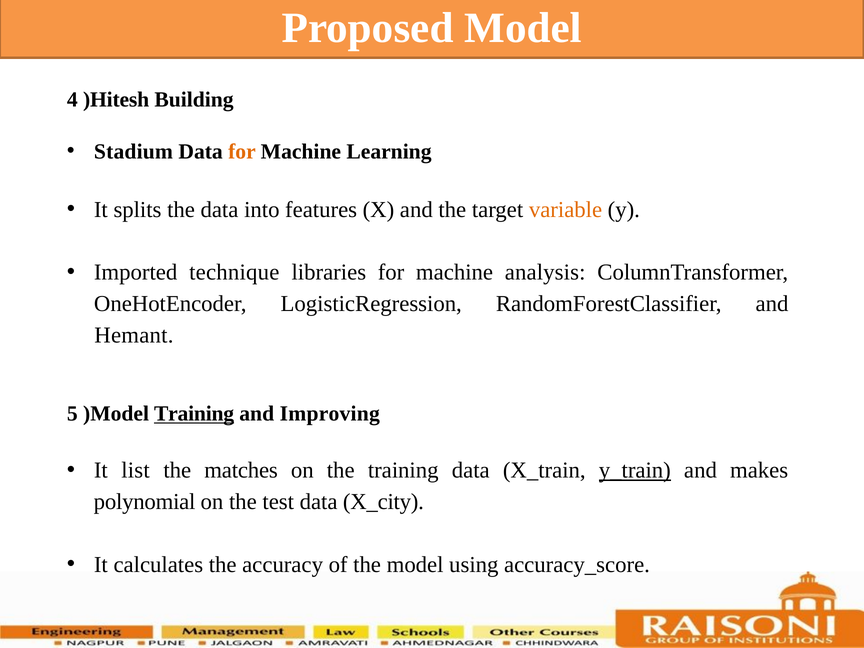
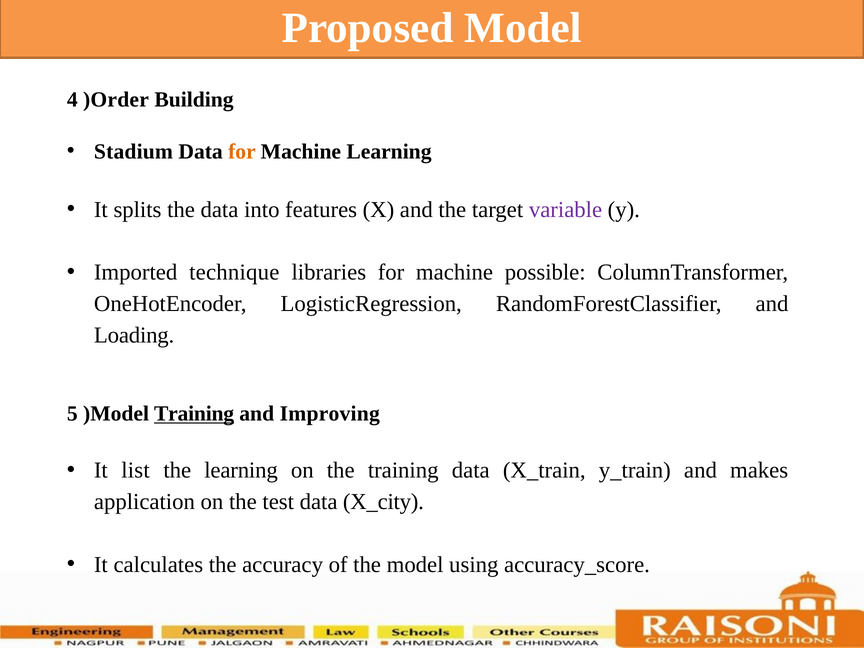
)Hitesh: )Hitesh -> )Order (116, 100)
variable colour: orange -> purple (566, 210)
analysis: analysis -> possible (545, 272)
Hemant: Hemant -> Loading (134, 335)
the matches: matches -> learning (241, 470)
y_train underline: present -> none (635, 470)
polynomial: polynomial -> application (144, 502)
